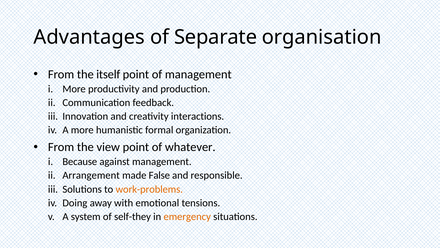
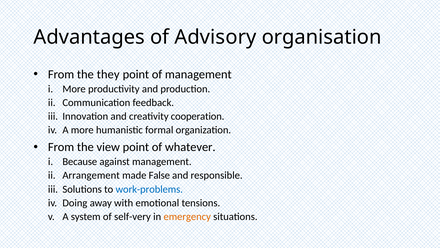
Separate: Separate -> Advisory (215, 37)
itself: itself -> they (108, 74)
interactions: interactions -> cooperation (198, 116)
work-problems colour: orange -> blue (149, 189)
self-they: self-they -> self-very (132, 216)
